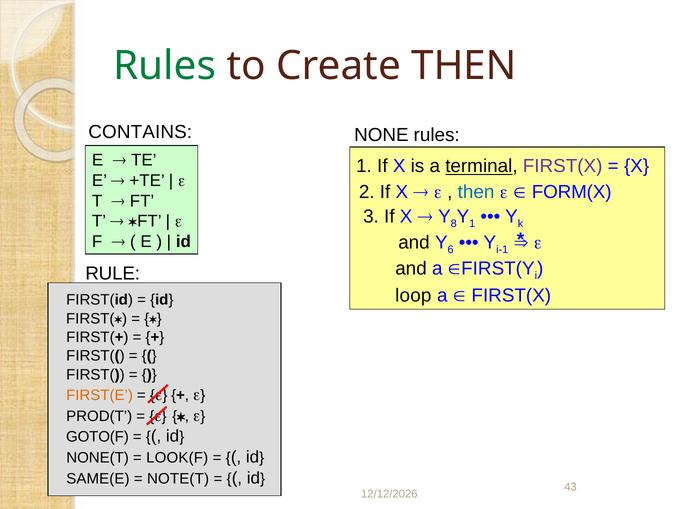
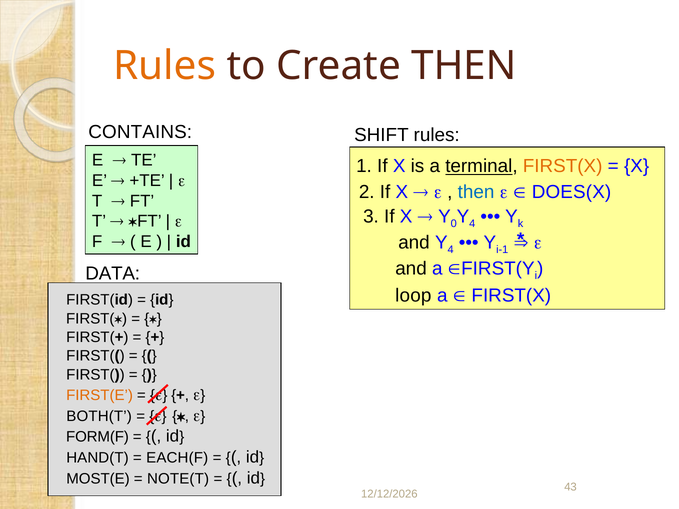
Rules colour: green -> orange (165, 66)
NONE: NONE -> SHIFT (381, 135)
FIRST(X colour: purple -> orange (563, 166)
FORM(X: FORM(X -> DOES(X (572, 192)
8: 8 -> 0 (454, 224)
1: 1 -> 4 (472, 224)
6: 6 -> 4 (451, 250)
RULE: RULE -> DATA (113, 274)
PROD(T: PROD(T -> BOTH(T (99, 416)
GOTO(F: GOTO(F -> FORM(F (97, 437)
NONE(T: NONE(T -> HAND(T (98, 458)
LOOK(F: LOOK(F -> EACH(F (177, 458)
SAME(E: SAME(E -> MOST(E (98, 479)
